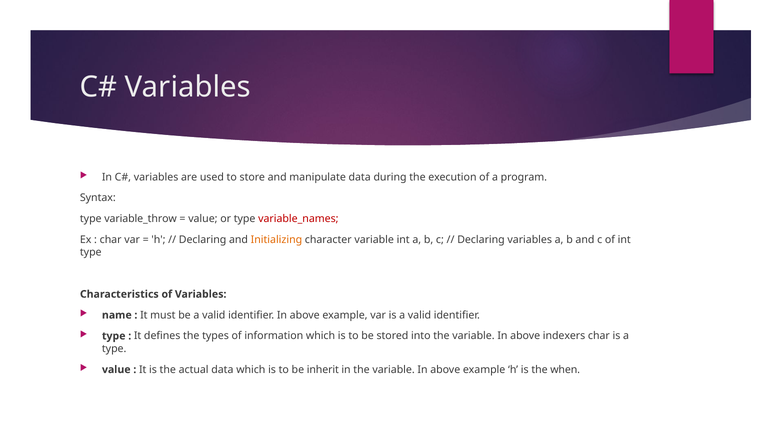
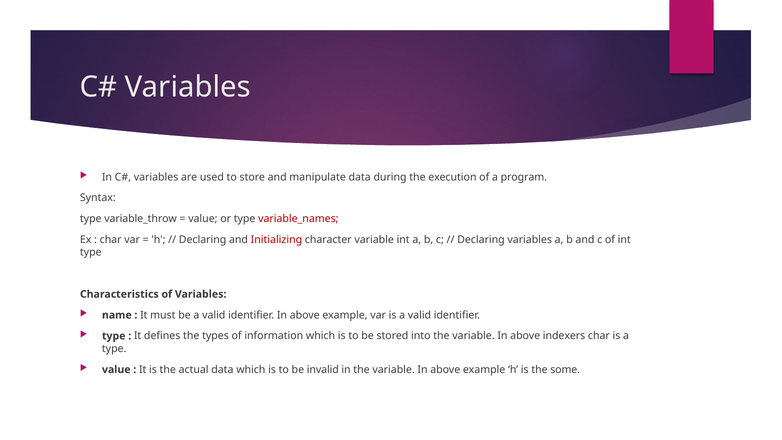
Initializing colour: orange -> red (276, 240)
inherit: inherit -> invalid (323, 369)
when: when -> some (565, 369)
